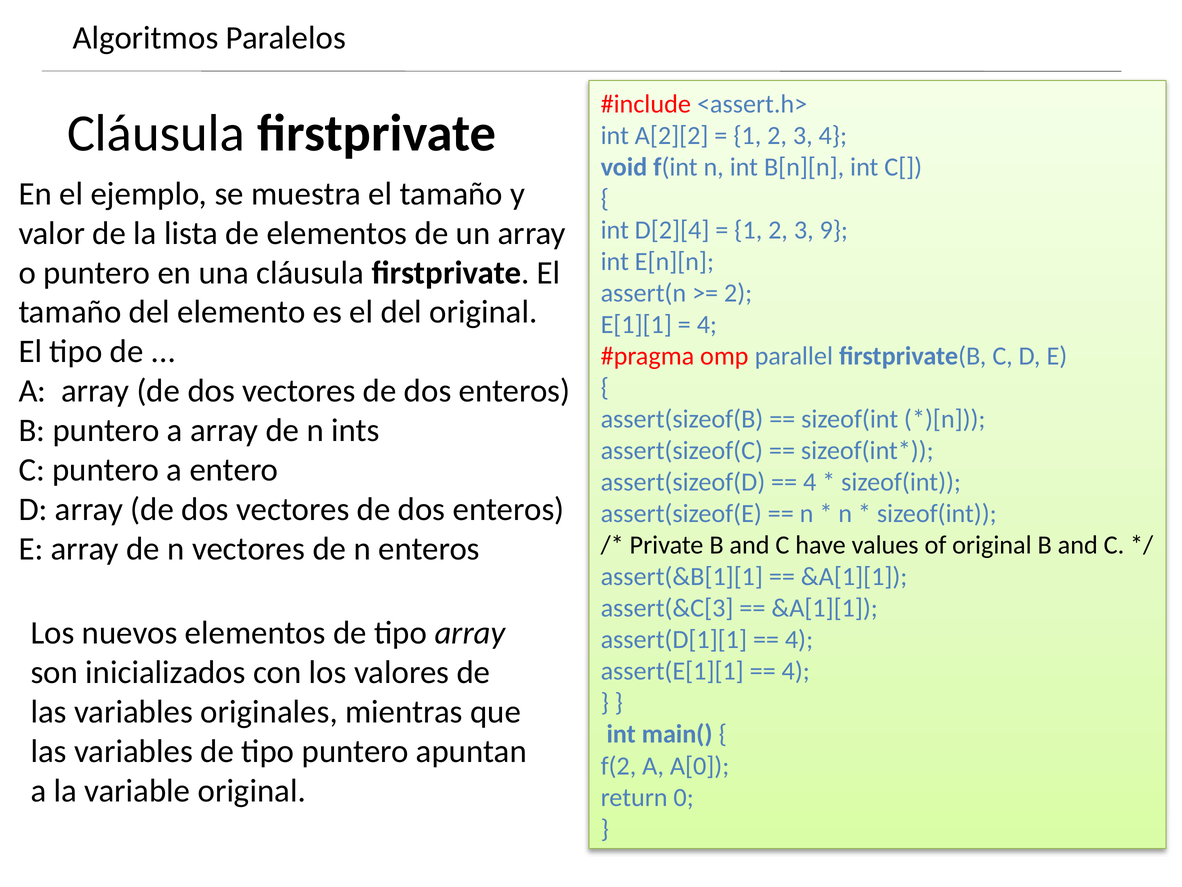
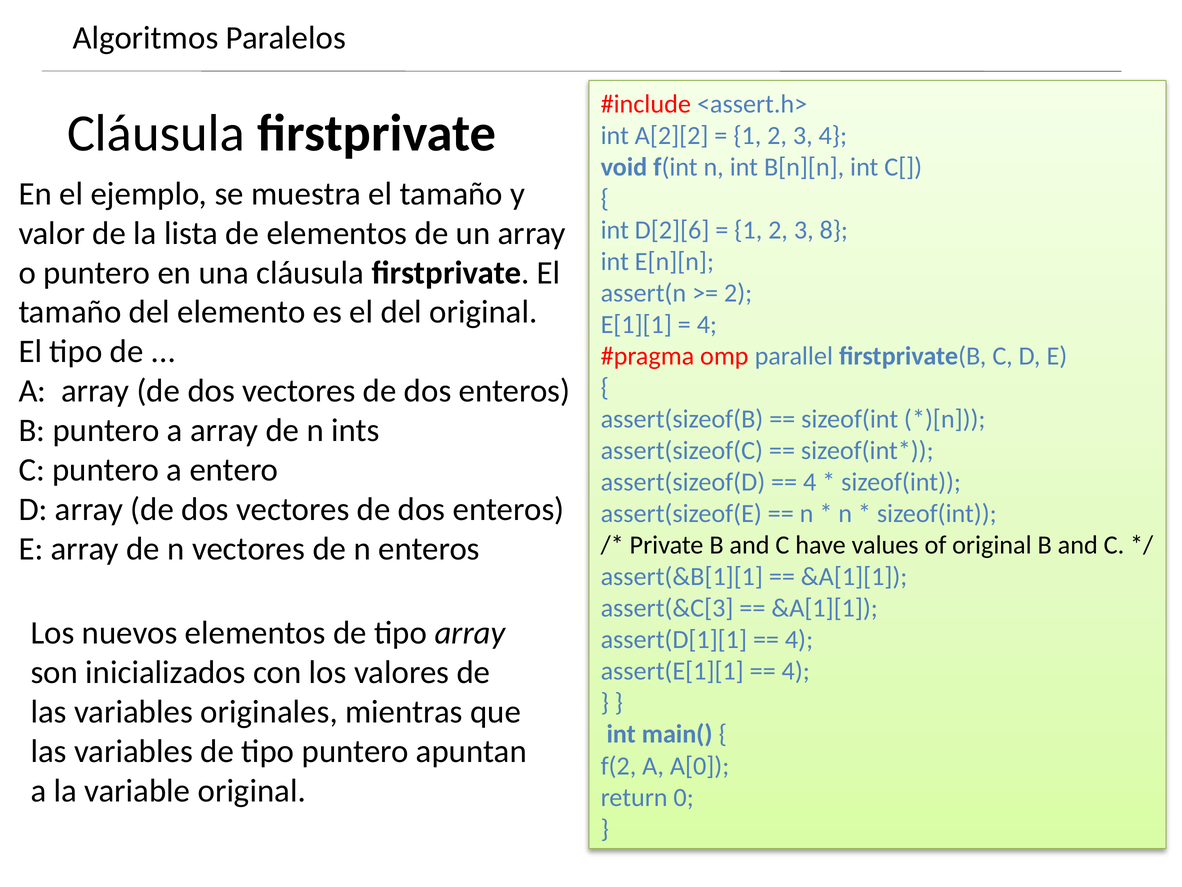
D[2][4: D[2][4 -> D[2][6 (672, 230)
9: 9 -> 8 (834, 230)
